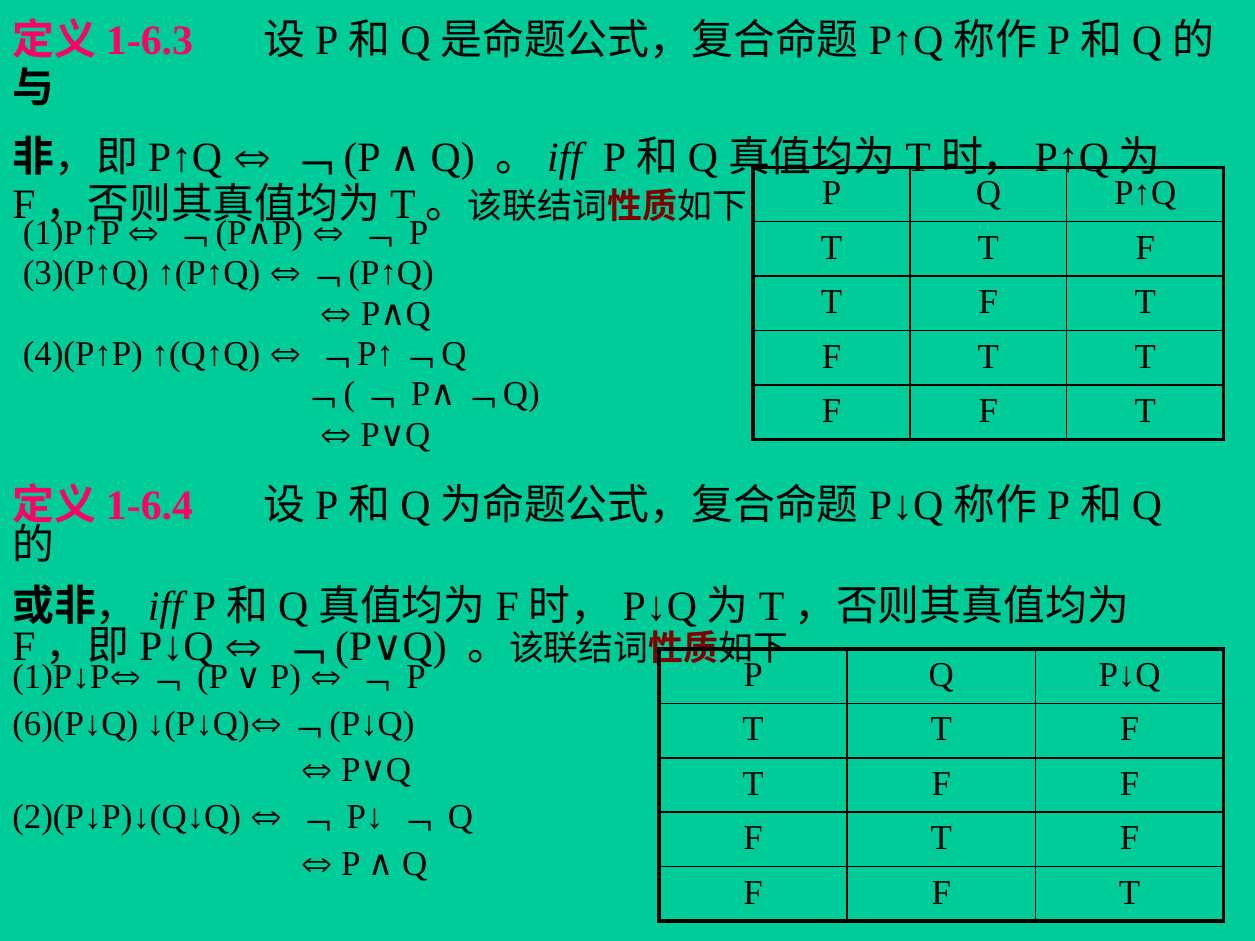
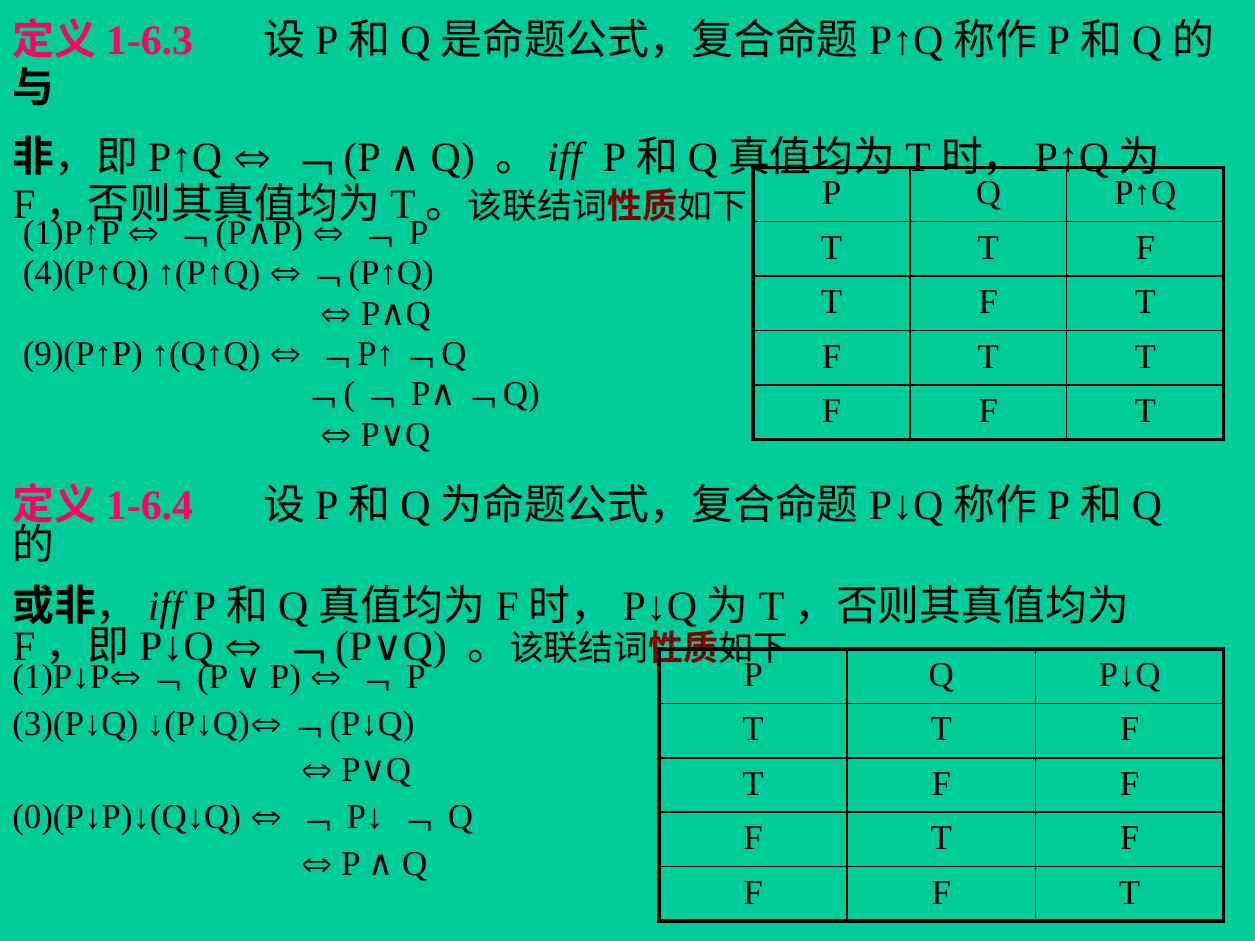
3)(P↑Q: 3)(P↑Q -> 4)(P↑Q (86, 273)
4)(P↑P: 4)(P↑P -> 9)(P↑P (83, 354)
6)(P↓Q: 6)(P↓Q -> 3)(P↓Q (75, 724)
2)(P↓P)↓(Q↓Q: 2)(P↓P)↓(Q↓Q -> 0)(P↓P)↓(Q↓Q (127, 817)
